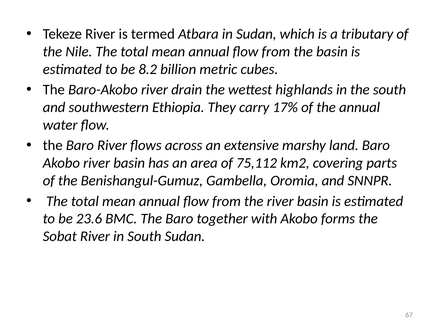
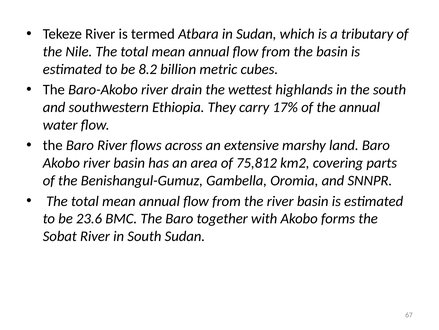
75,112: 75,112 -> 75,812 (257, 163)
